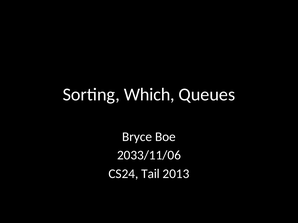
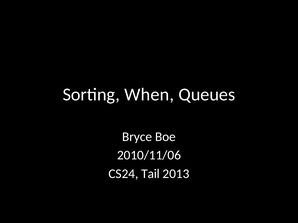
Which: Which -> When (149, 95)
2033/11/06: 2033/11/06 -> 2010/11/06 (149, 156)
